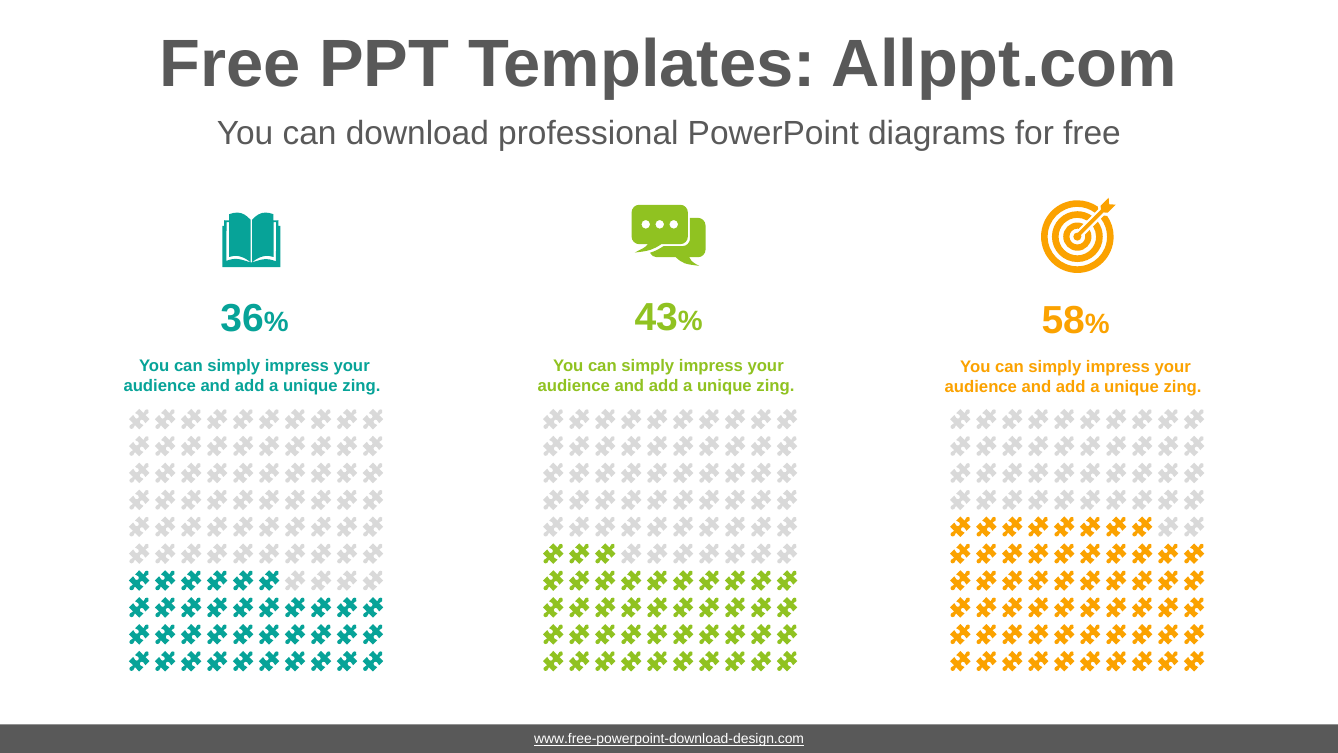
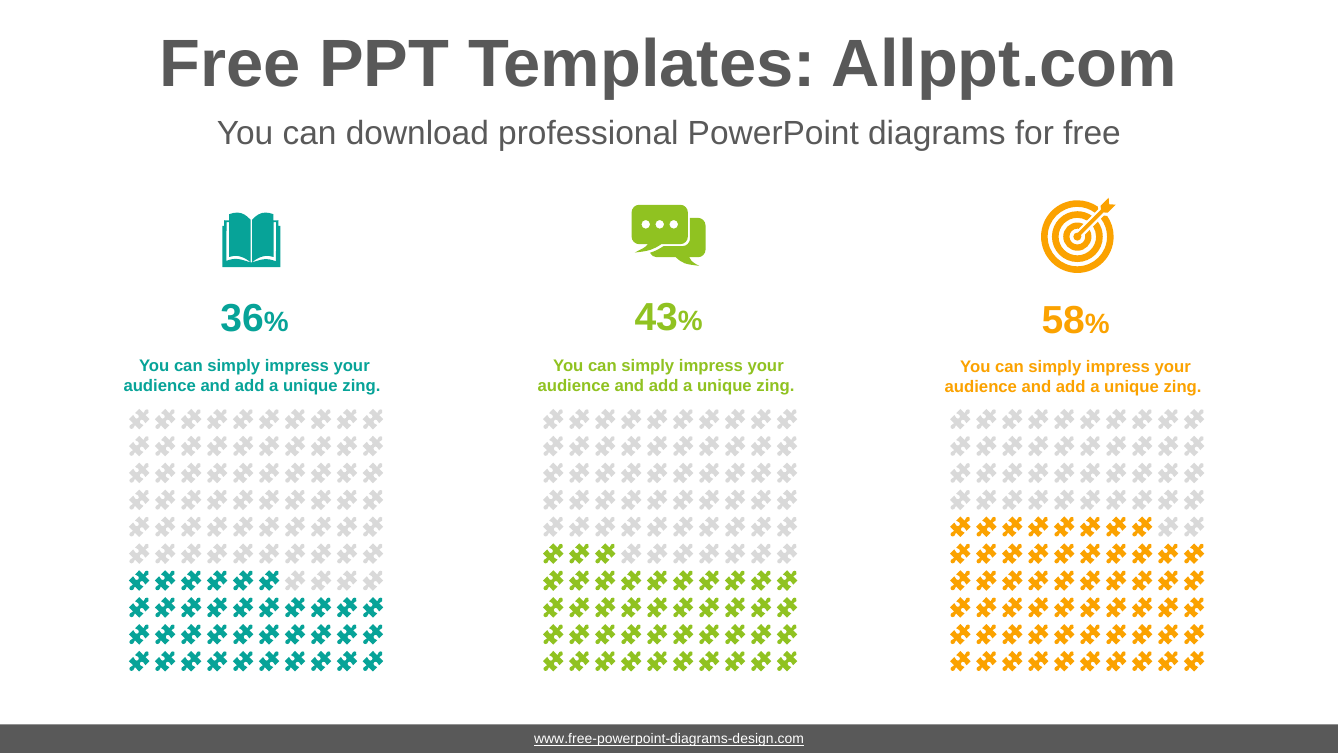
www.free-powerpoint-download-design.com: www.free-powerpoint-download-design.com -> www.free-powerpoint-diagrams-design.com (669, 739)
